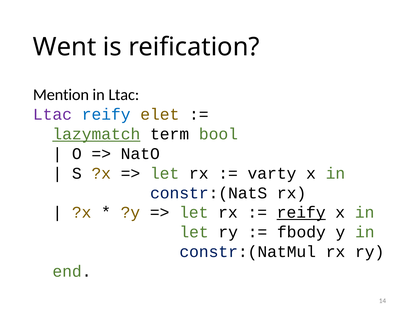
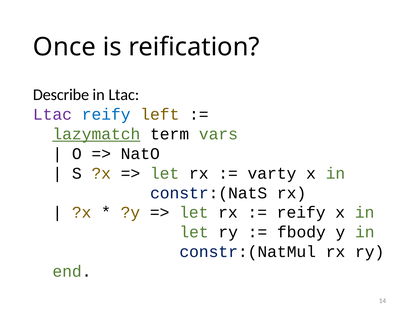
Went: Went -> Once (65, 47)
Mention: Mention -> Describe (61, 94)
elet: elet -> left (160, 114)
bool: bool -> vars (218, 134)
reify underline: present -> none (301, 212)
